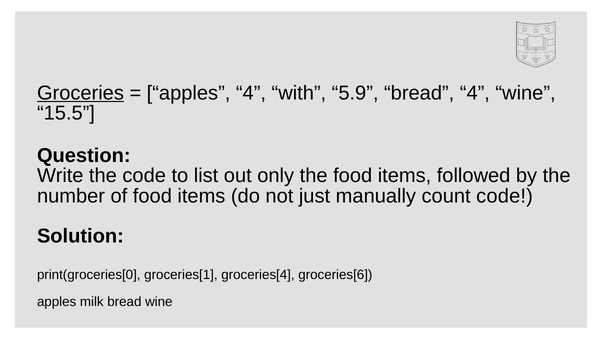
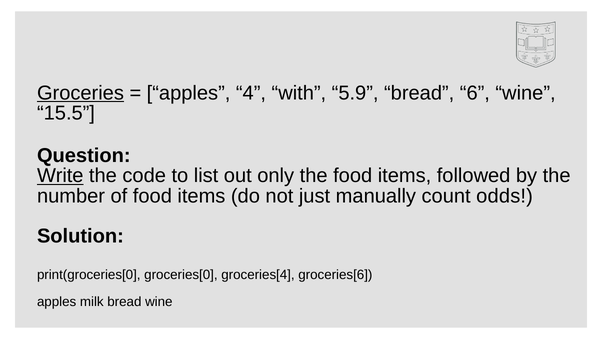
bread 4: 4 -> 6 (475, 93)
Write underline: none -> present (60, 176)
count code: code -> odds (505, 196)
groceries[1: groceries[1 -> groceries[0 (181, 275)
